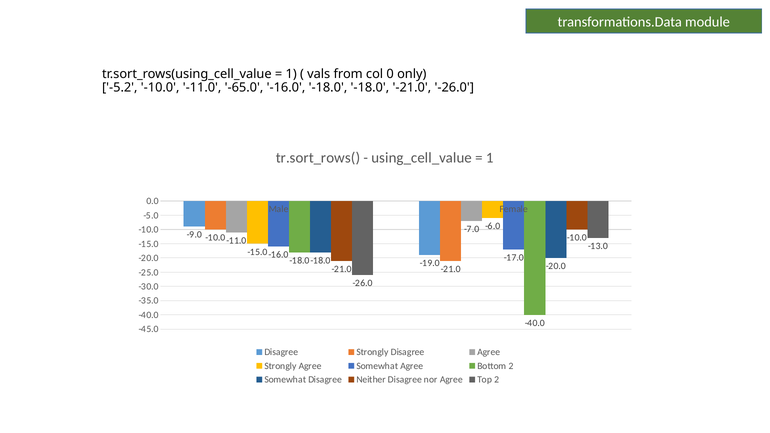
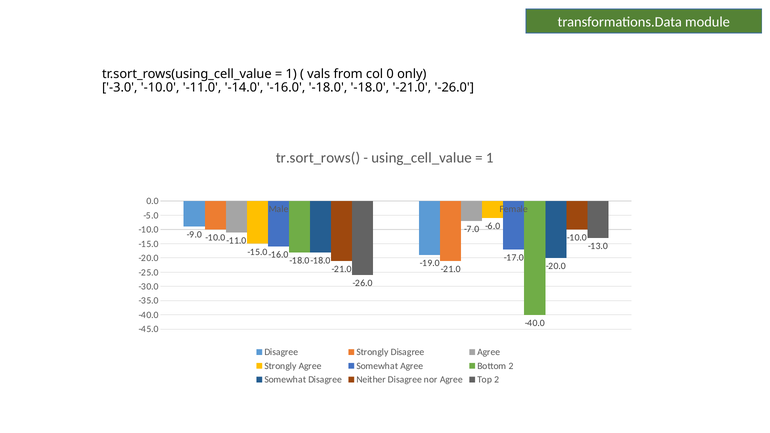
-5.2: -5.2 -> -3.0 (120, 88)
-65.0: -65.0 -> -14.0 (244, 88)
